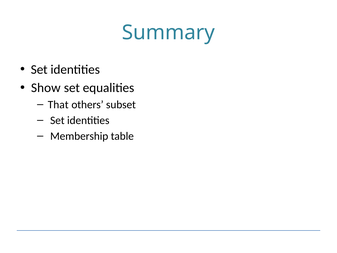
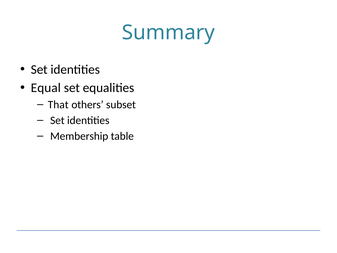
Show: Show -> Equal (46, 88)
